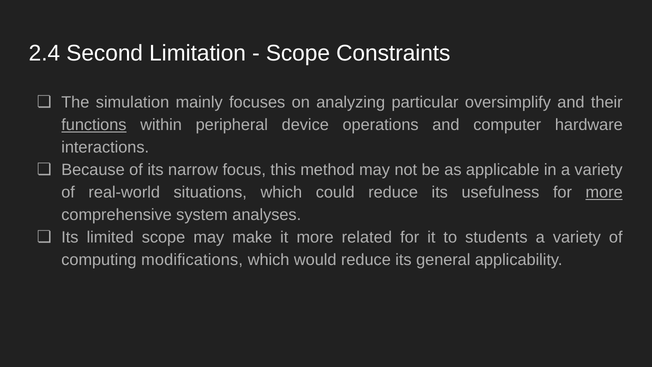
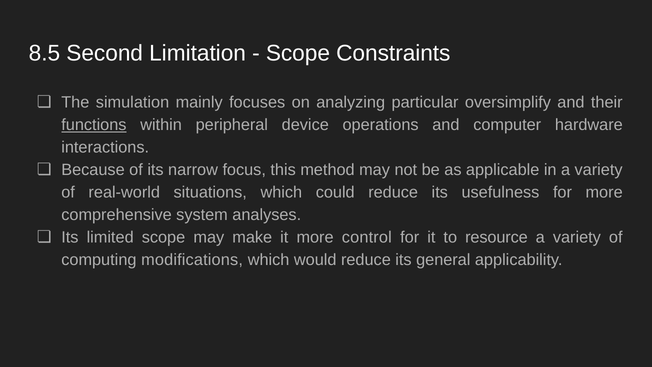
2.4: 2.4 -> 8.5 (44, 53)
more underline: present -> none (604, 192)
related: related -> control (367, 237)
students: students -> resource (496, 237)
